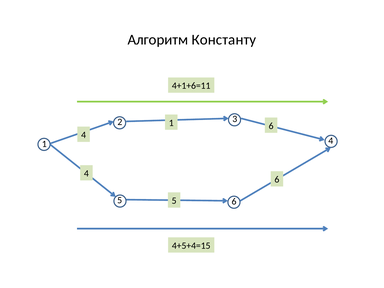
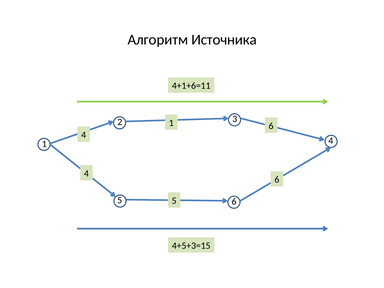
Константу: Константу -> Источника (224, 40)
4+5+4=15: 4+5+4=15 -> 4+5+3=15 (191, 246)
